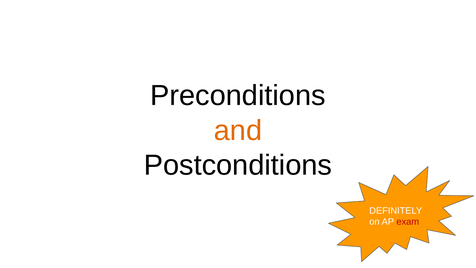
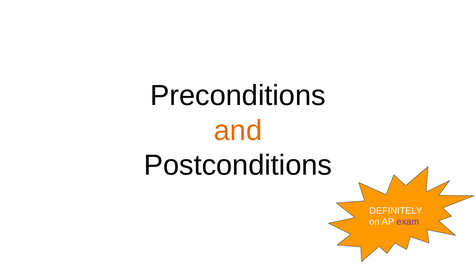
exam colour: red -> purple (408, 222)
